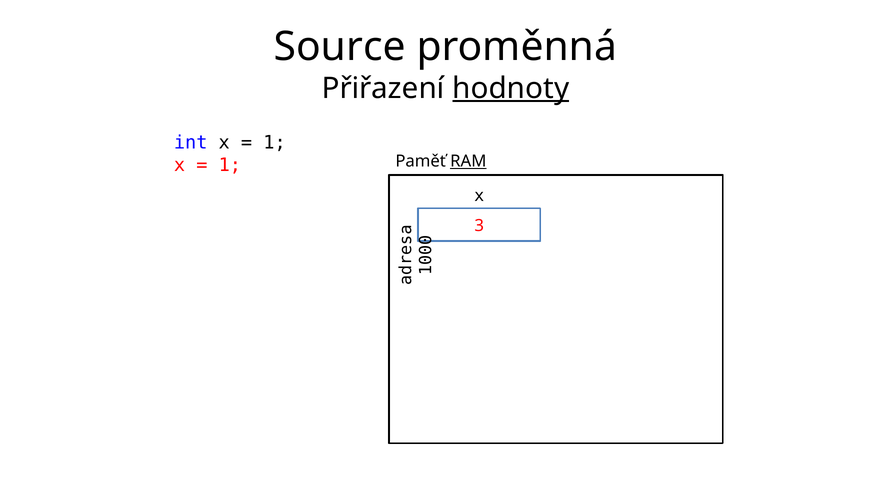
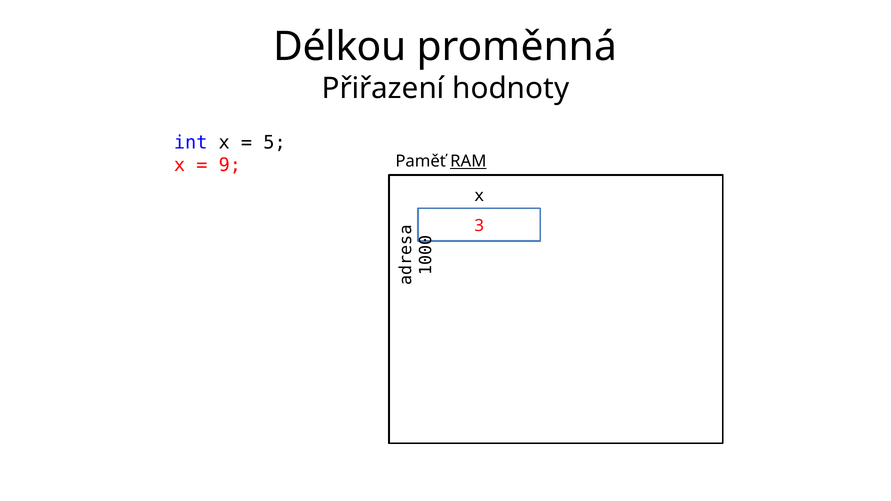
Source: Source -> Délkou (340, 47)
hodnoty underline: present -> none (511, 88)
1: 1 -> 5 (275, 143)
1: 1 -> 9 (230, 165)
